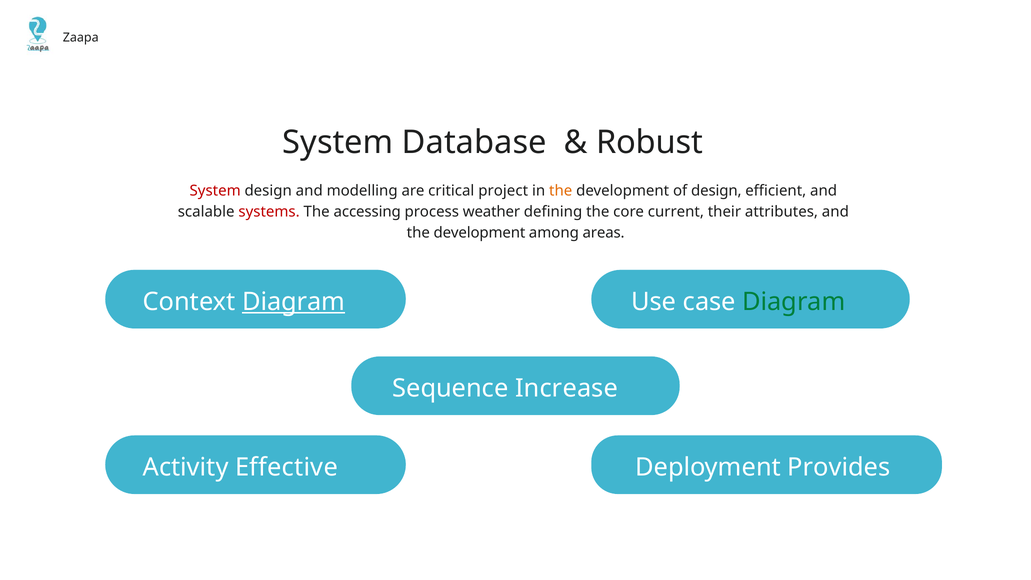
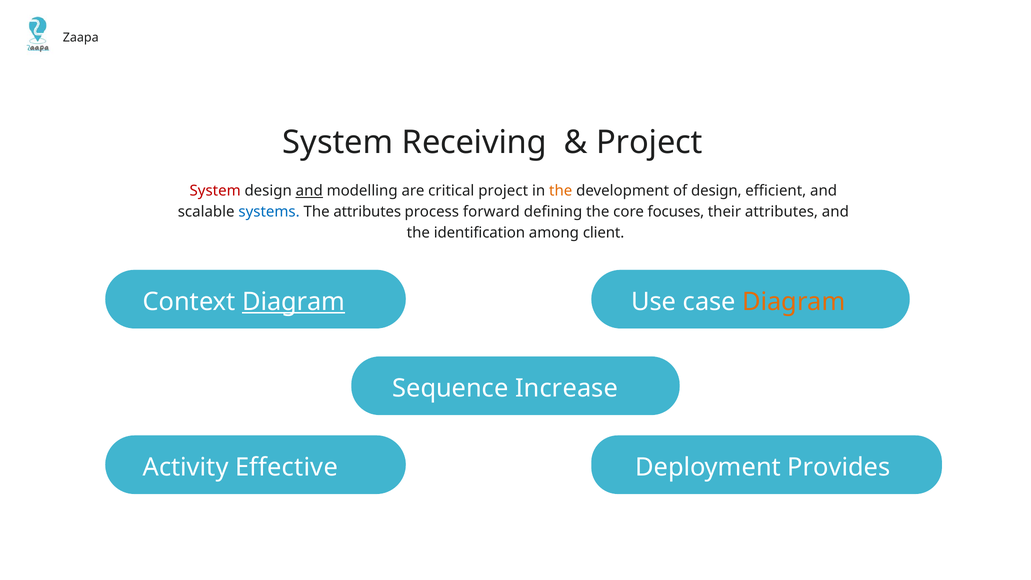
Database: Database -> Receiving (474, 143)
Robust: Robust -> Project (649, 143)
and underline: none -> present (309, 191)
systems colour: red -> blue (269, 212)
The accessing: accessing -> attributes (367, 212)
weather: weather -> forward (491, 212)
current: current -> focuses (676, 212)
development: development -> identification (479, 233)
areas: areas -> client (604, 233)
Diagram colour: green -> orange (794, 302)
